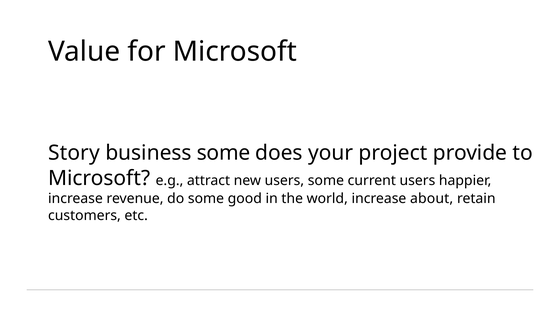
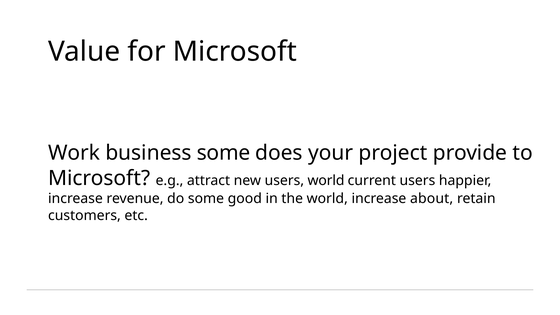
Story: Story -> Work (74, 153)
users some: some -> world (326, 180)
